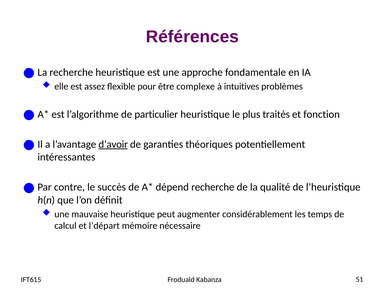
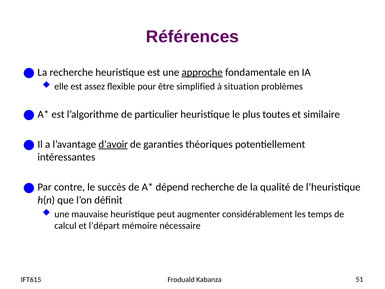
approche underline: none -> present (202, 72)
complexe: complexe -> simplified (196, 86)
intuitives: intuitives -> situation (241, 86)
traités: traités -> toutes (276, 114)
fonction: fonction -> similaire (322, 114)
